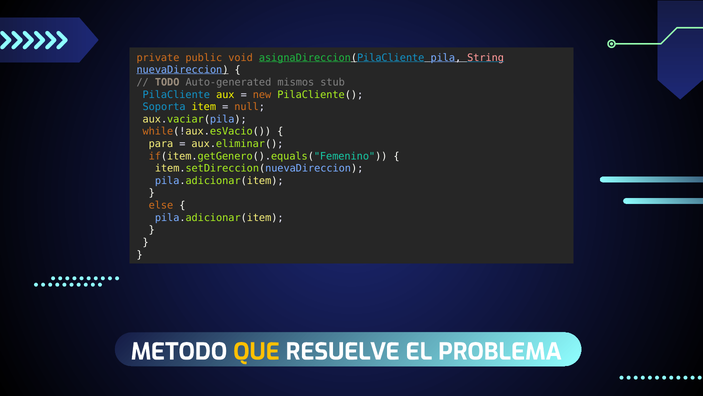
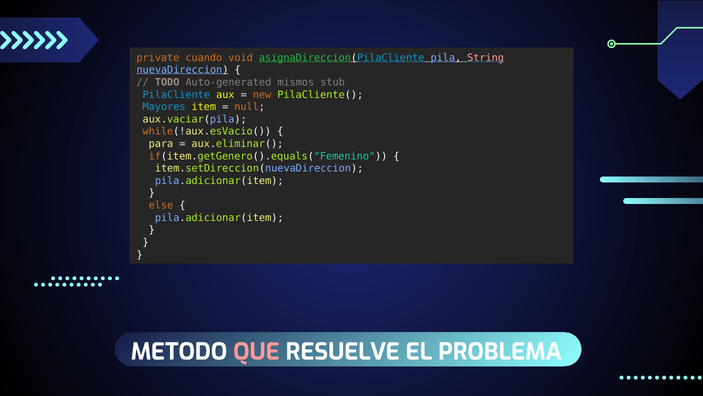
public: public -> cuando (204, 58)
Soporta: Soporta -> Mayores (164, 107)
QUE colour: yellow -> pink (256, 351)
